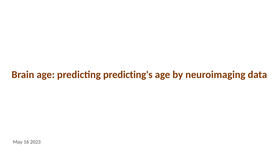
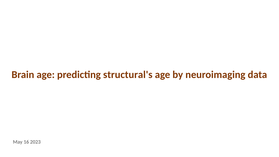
predicting's: predicting's -> structural's (128, 75)
